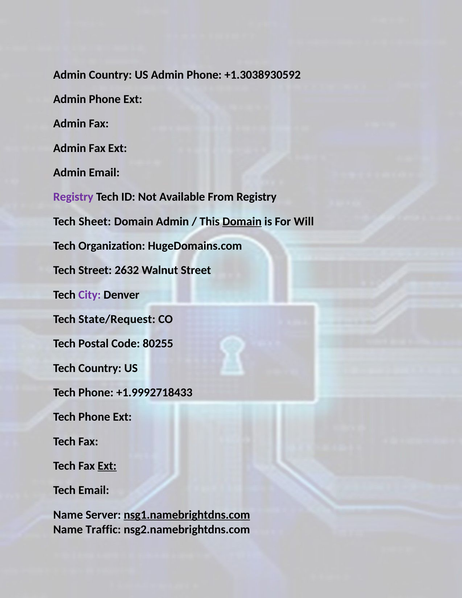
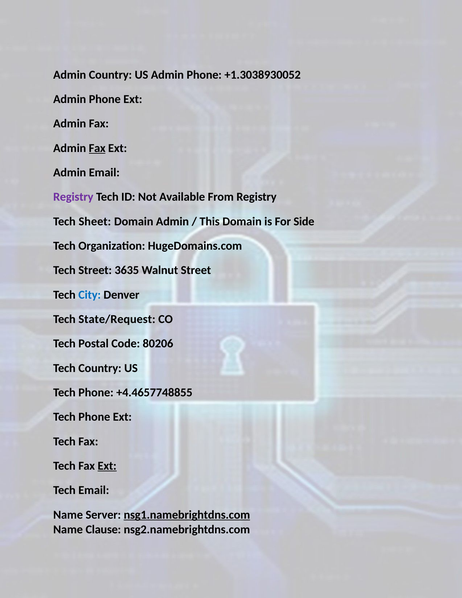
+1.3038930592: +1.3038930592 -> +1.3038930052 (263, 75)
Fax underline: none -> present (97, 148)
Domain underline: present -> none (242, 221)
Will: Will -> Side (304, 221)
2632: 2632 -> 3635 (127, 270)
City colour: purple -> blue (90, 295)
80255: 80255 -> 80206 (158, 344)
+1.9992718433: +1.9992718433 -> +4.4657748855 (154, 392)
Traffic: Traffic -> Clause (103, 529)
